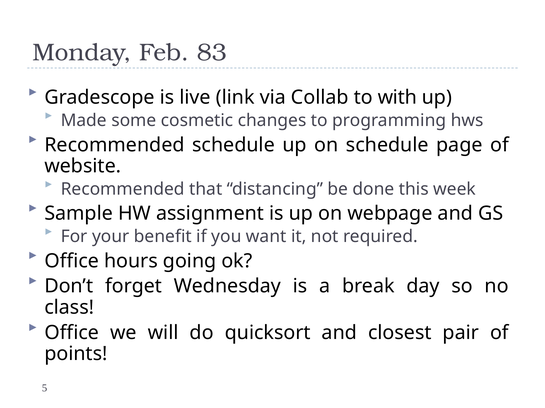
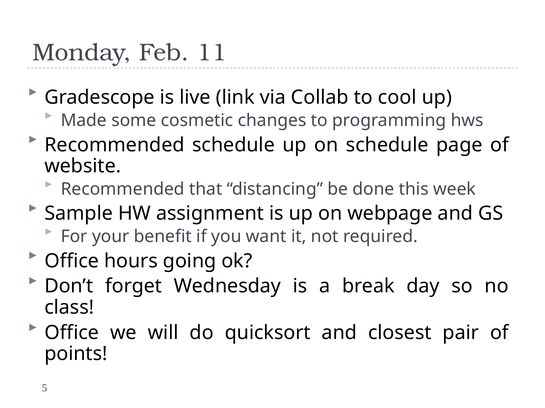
83: 83 -> 11 (212, 53)
with: with -> cool (397, 98)
